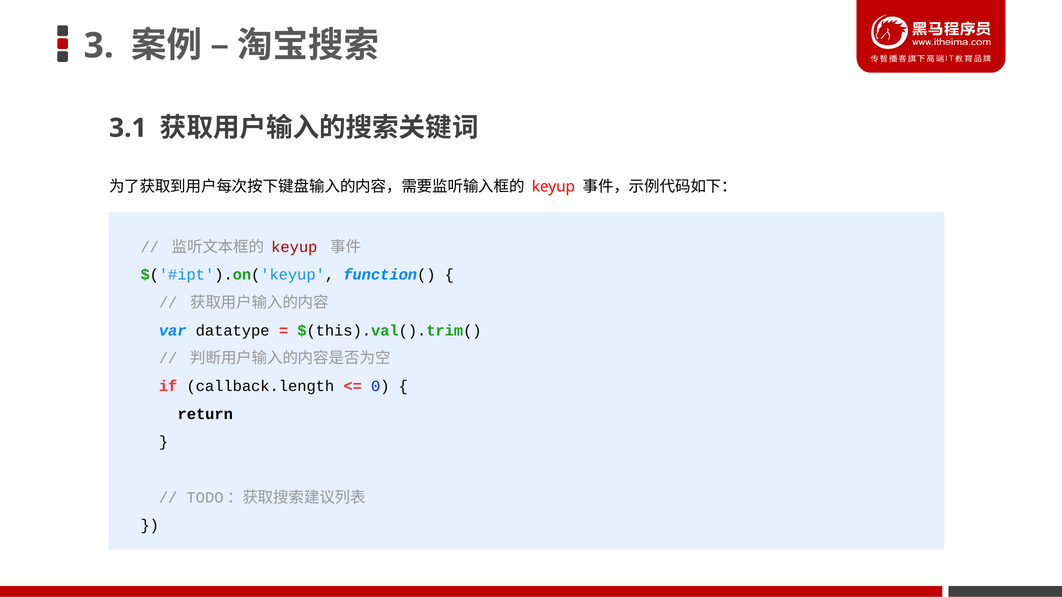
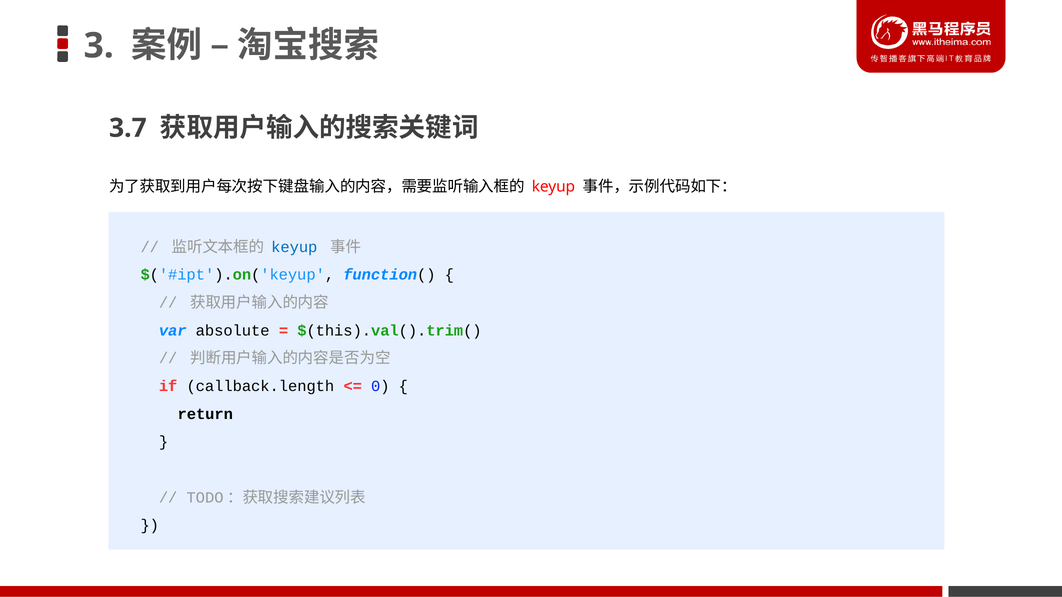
3.1: 3.1 -> 3.7 (128, 128)
keyup colour: red -> blue (294, 247)
datatype: datatype -> absolute (233, 331)
